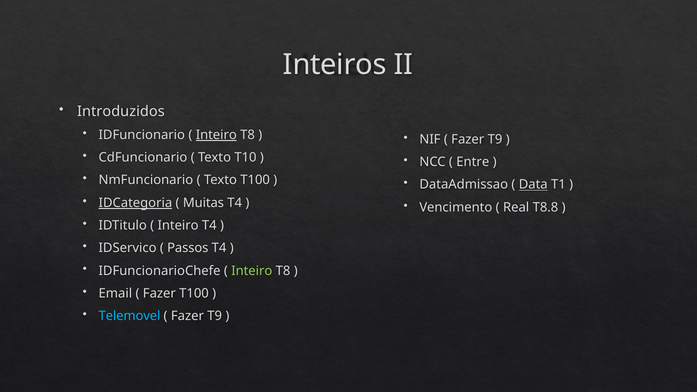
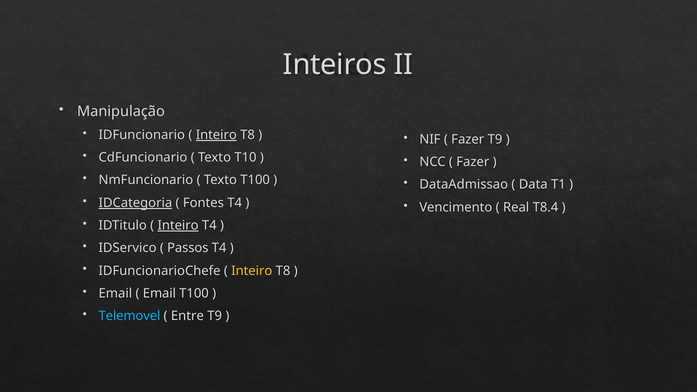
Introduzidos: Introduzidos -> Manipulação (121, 111)
Entre: Entre -> Fazer (473, 162)
Data underline: present -> none (533, 185)
Muitas: Muitas -> Fontes (203, 203)
T8.8: T8.8 -> T8.4 (545, 207)
Inteiro underline: none -> present (178, 225)
Inteiro colour: light green -> yellow (252, 271)
Fazer: Fazer -> Email (159, 293)
Fazer: Fazer -> Entre (187, 316)
